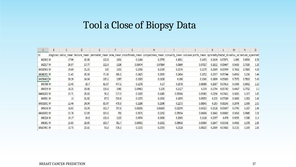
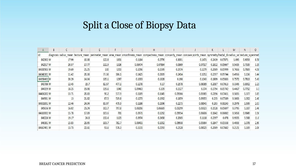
Tool: Tool -> Split (93, 25)
